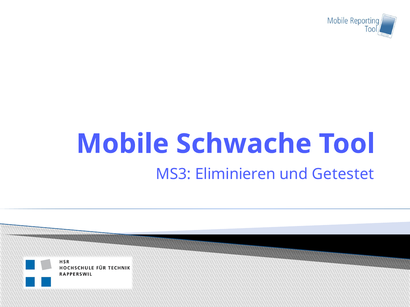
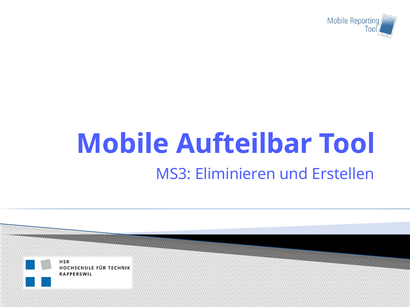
Schwache: Schwache -> Aufteilbar (244, 144)
Getestet: Getestet -> Erstellen (343, 174)
